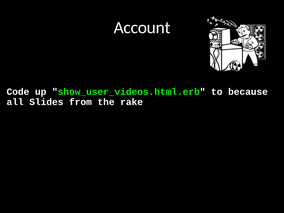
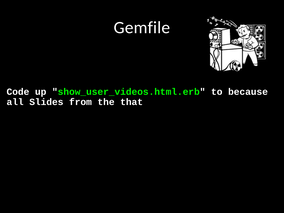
Account: Account -> Gemfile (142, 27)
rake: rake -> that (132, 102)
